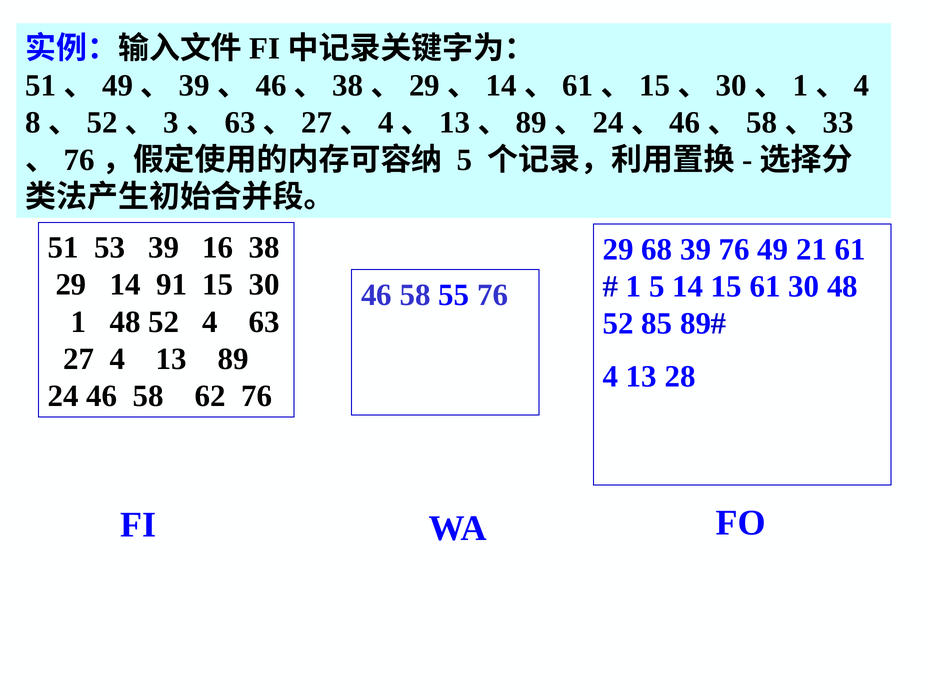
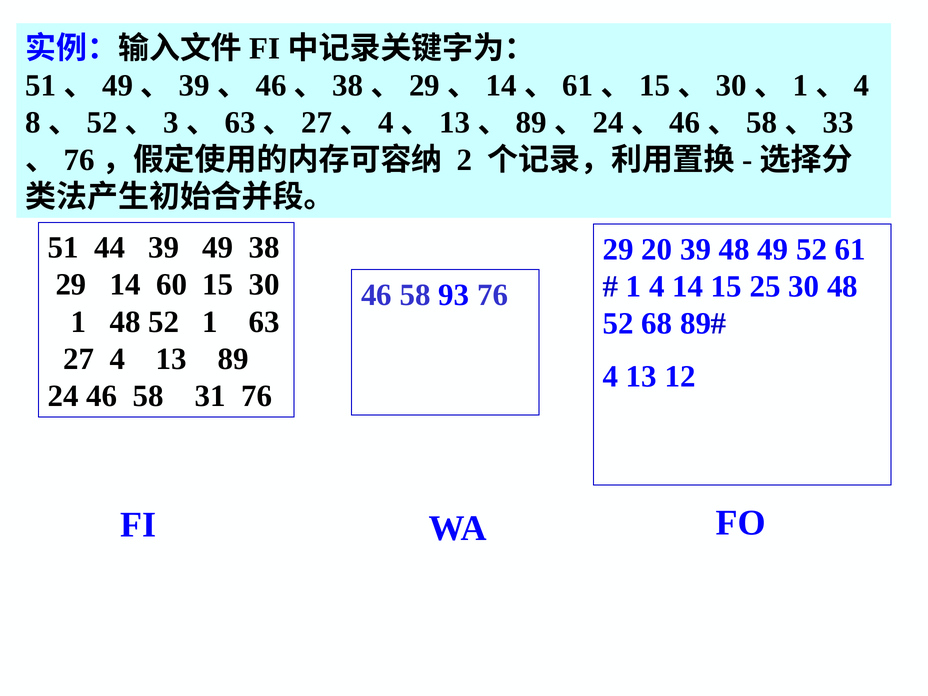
5: 5 -> 2 (465, 160)
53: 53 -> 44 (110, 248)
39 16: 16 -> 49 (218, 248)
68: 68 -> 20 (657, 250)
39 76: 76 -> 48 (734, 250)
49 21: 21 -> 52 (812, 250)
91: 91 -> 60 (172, 285)
1 5: 5 -> 4 (657, 287)
15 61: 61 -> 25 (765, 287)
55: 55 -> 93 (454, 295)
52 4: 4 -> 1 (210, 322)
85: 85 -> 68 (657, 324)
28: 28 -> 12 (680, 376)
62: 62 -> 31 (210, 396)
